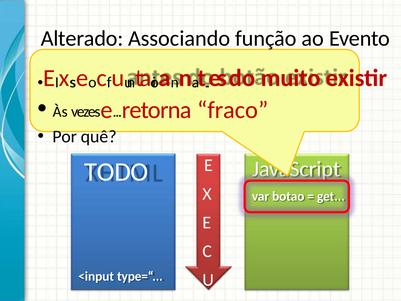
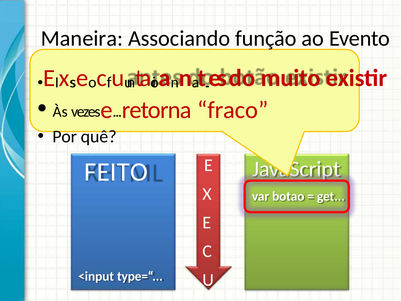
Alterado: Alterado -> Maneira (82, 39)
TODO: TODO -> FEITO (116, 172)
